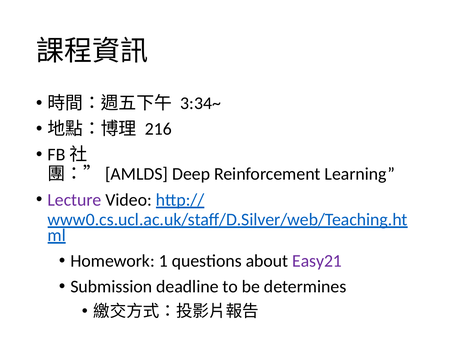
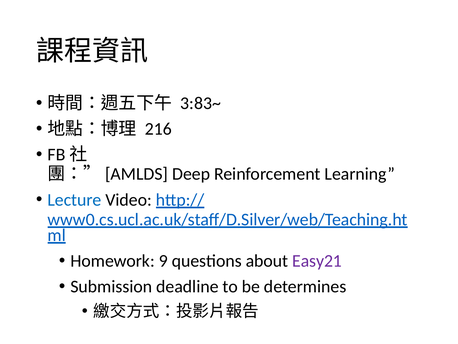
3:34~: 3:34~ -> 3:83~ (201, 103)
Lecture colour: purple -> blue (75, 200)
1: 1 -> 9 (163, 261)
